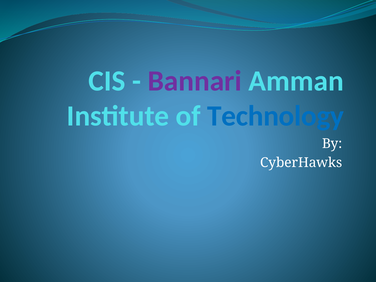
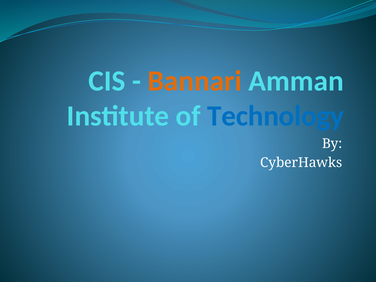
Bannari colour: purple -> orange (195, 81)
